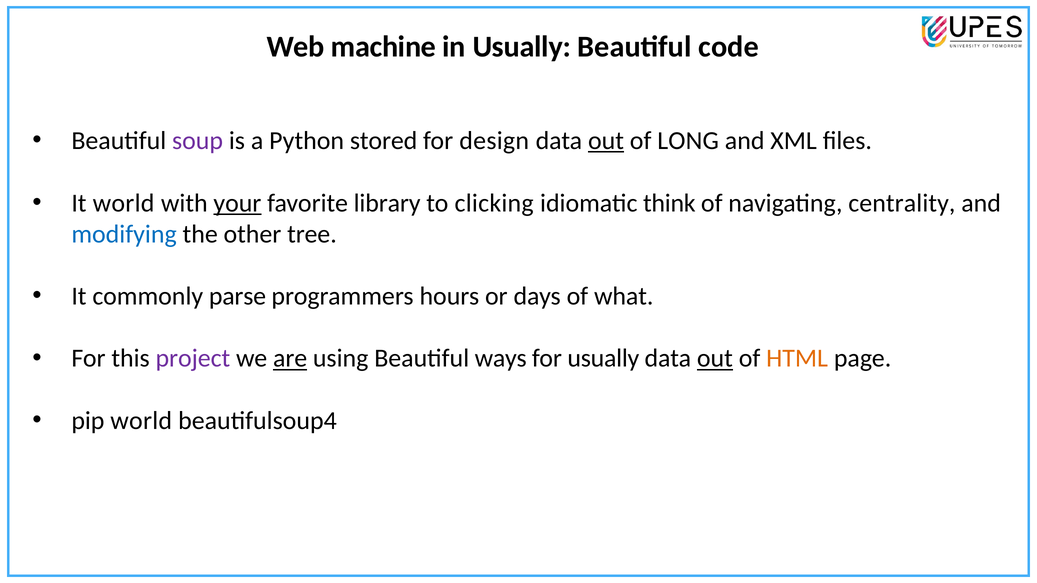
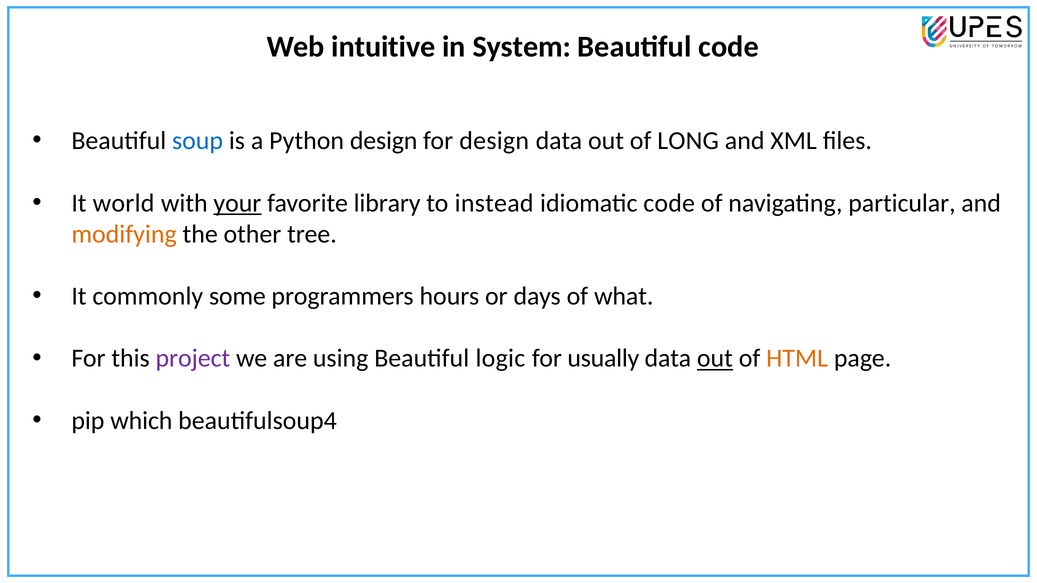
machine: machine -> intuitive (383, 47)
in Usually: Usually -> System (522, 47)
soup colour: purple -> blue (198, 141)
Python stored: stored -> design (384, 141)
out underline: present -> none (606, 141)
clicking: clicking -> instead (494, 203)
idiomatic think: think -> code (669, 203)
centrality: centrality -> particular (902, 203)
modifying colour: blue -> orange (124, 234)
parse: parse -> some (237, 296)
are underline: present -> none (290, 359)
ways: ways -> logic (500, 359)
pip world: world -> which (141, 421)
